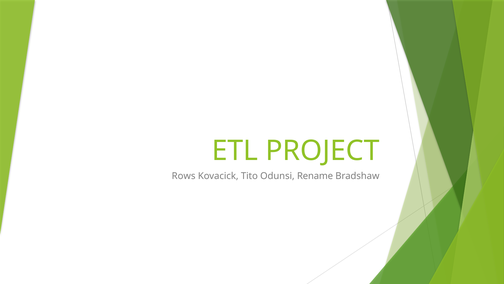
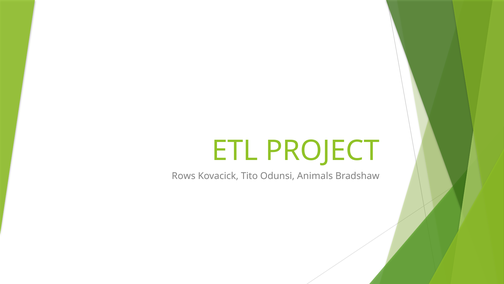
Rename: Rename -> Animals (315, 176)
